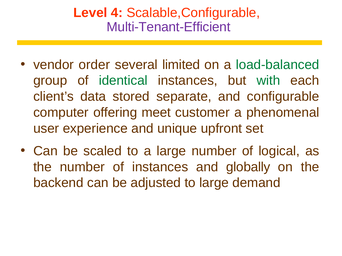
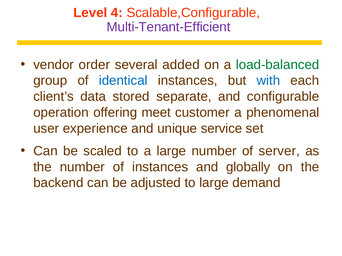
limited: limited -> added (181, 65)
identical colour: green -> blue (123, 81)
with colour: green -> blue (268, 81)
computer: computer -> operation (61, 113)
upfront: upfront -> service (221, 129)
logical: logical -> server (279, 151)
